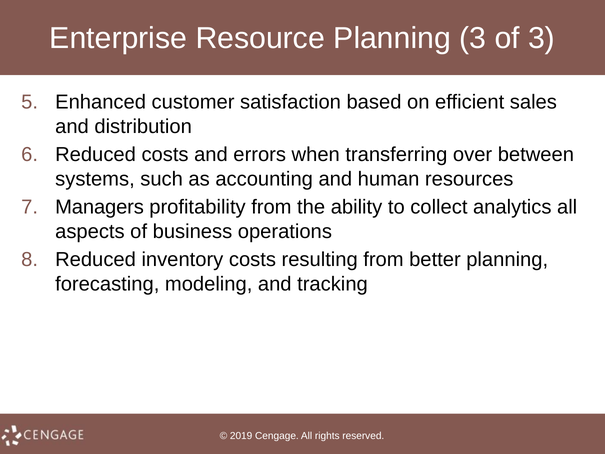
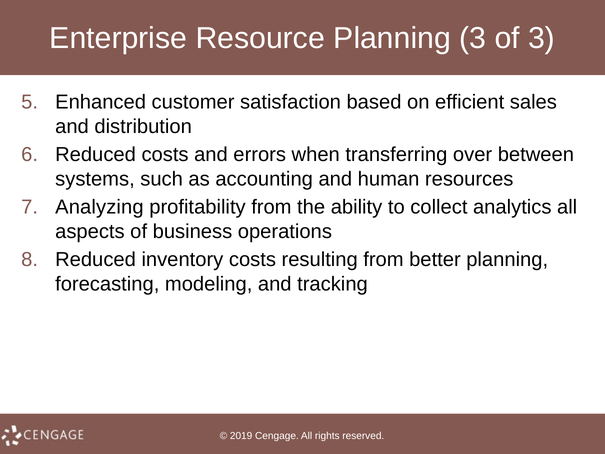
Managers: Managers -> Analyzing (99, 207)
